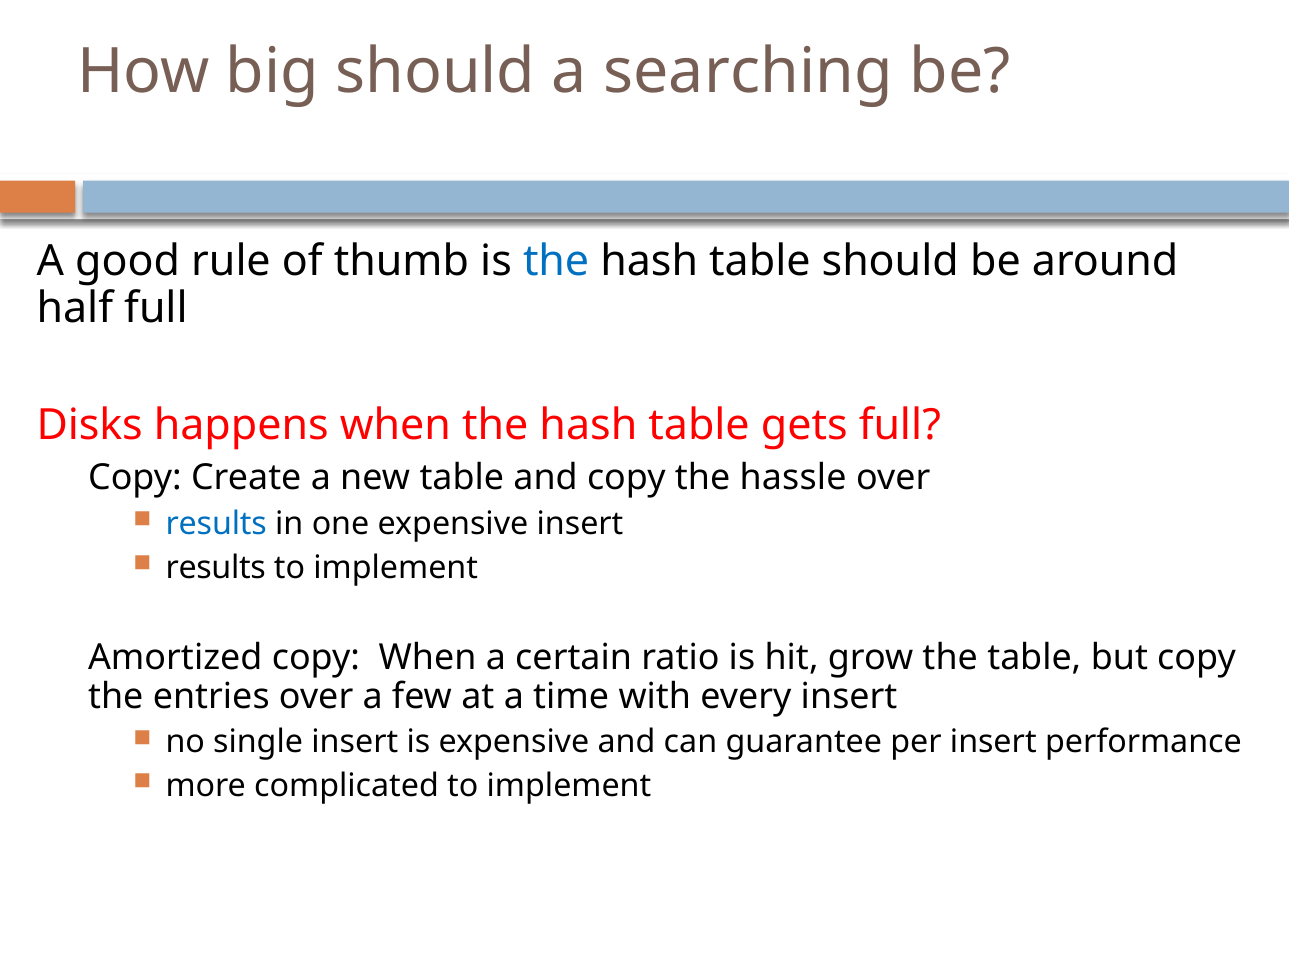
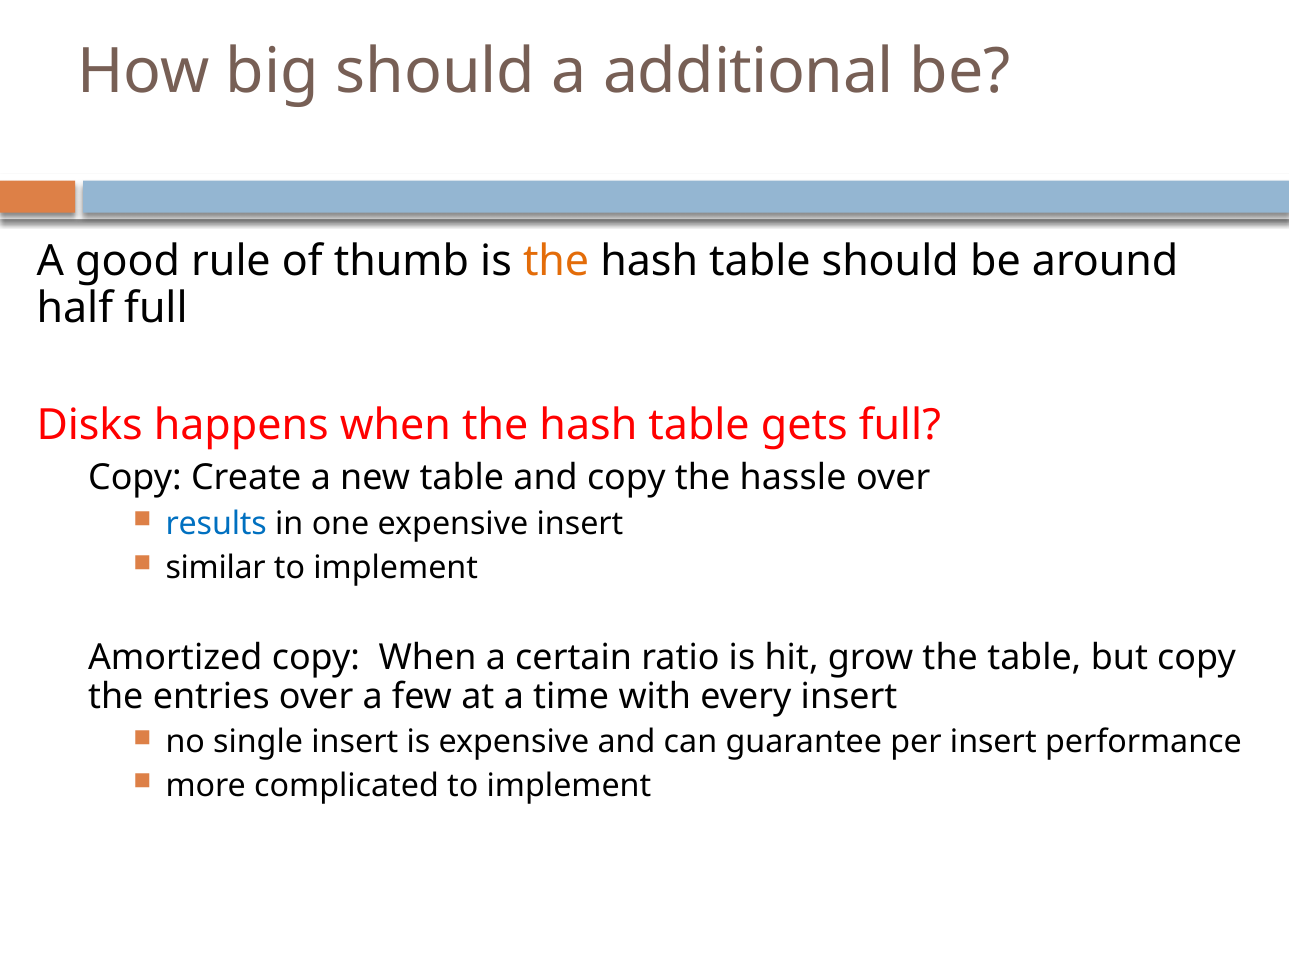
searching: searching -> additional (749, 72)
the colour: blue -> orange (556, 261)
results: results -> similar (216, 567)
